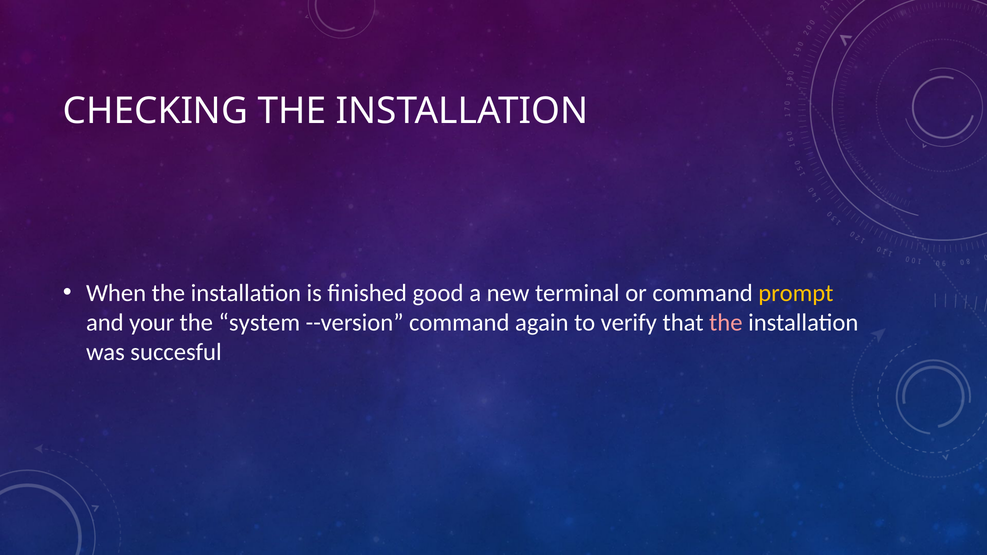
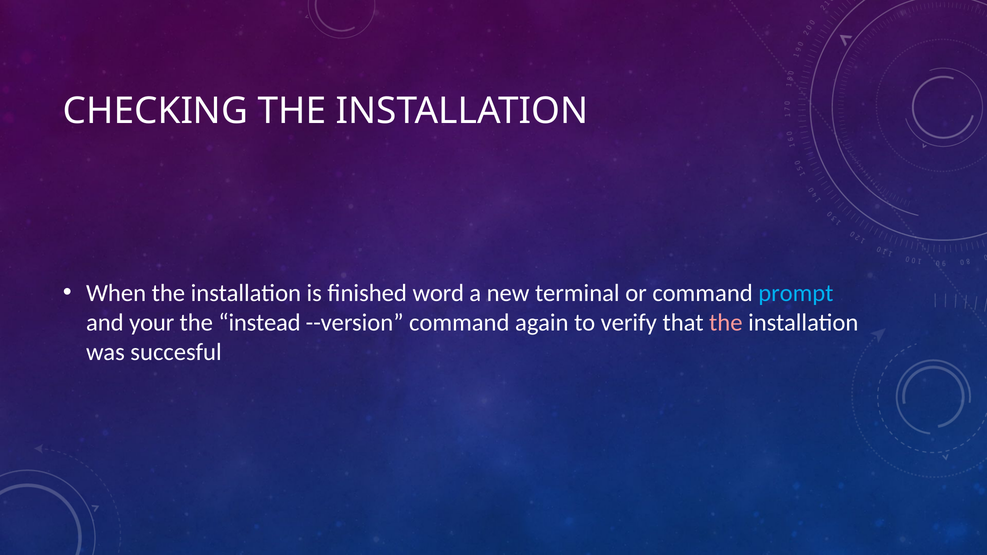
good: good -> word (438, 293)
prompt colour: yellow -> light blue (796, 293)
system: system -> instead (260, 323)
